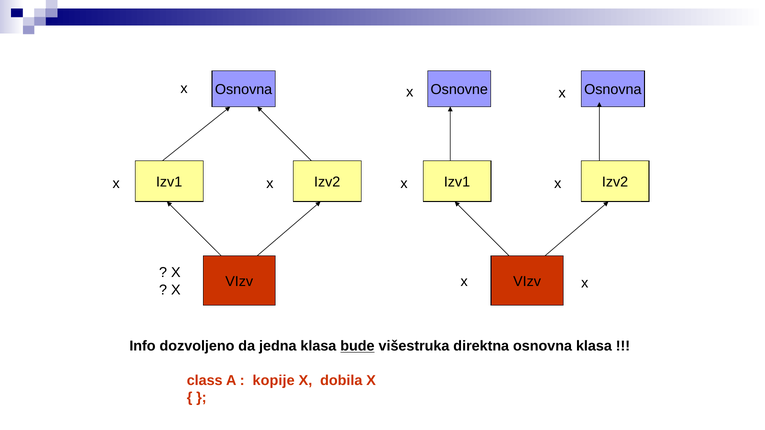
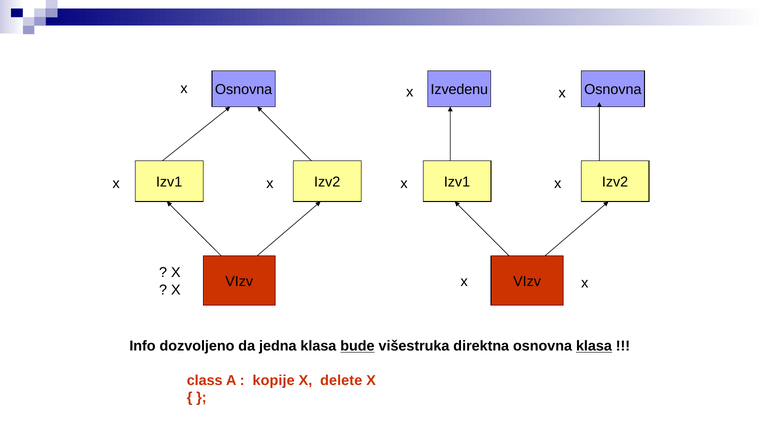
Osnovne: Osnovne -> Izvedenu (459, 90)
klasa underline: none -> present (594, 346)
dobila: dobila -> delete (341, 381)
